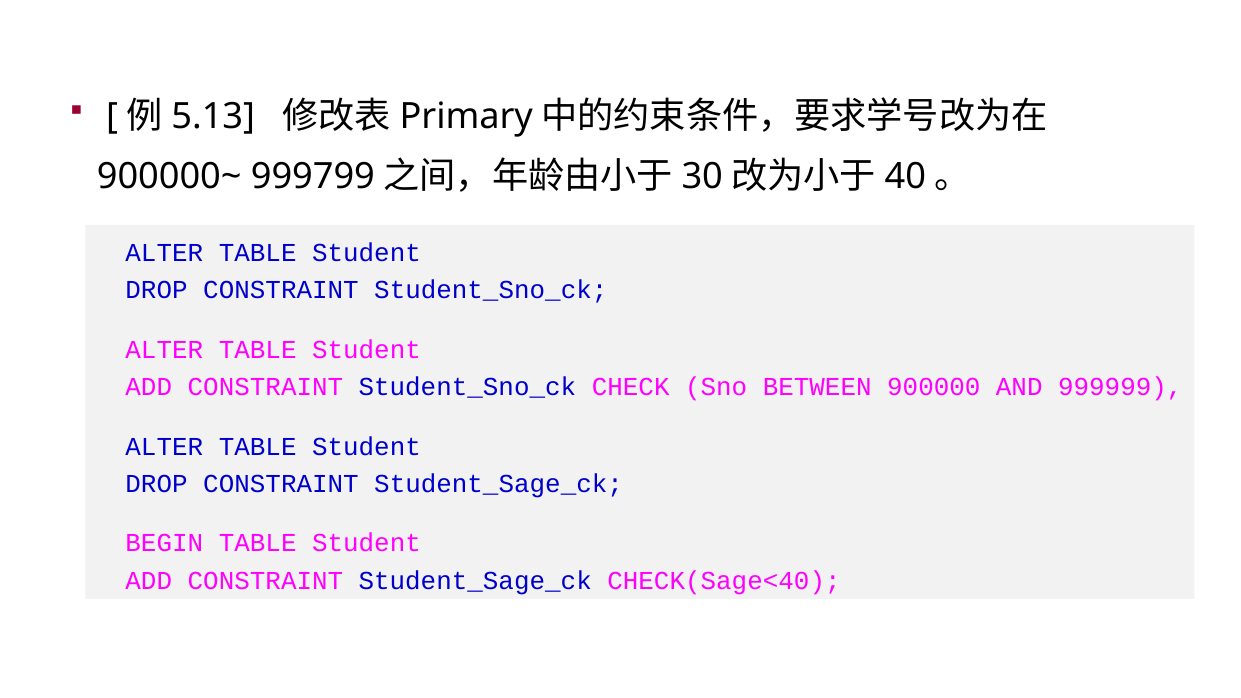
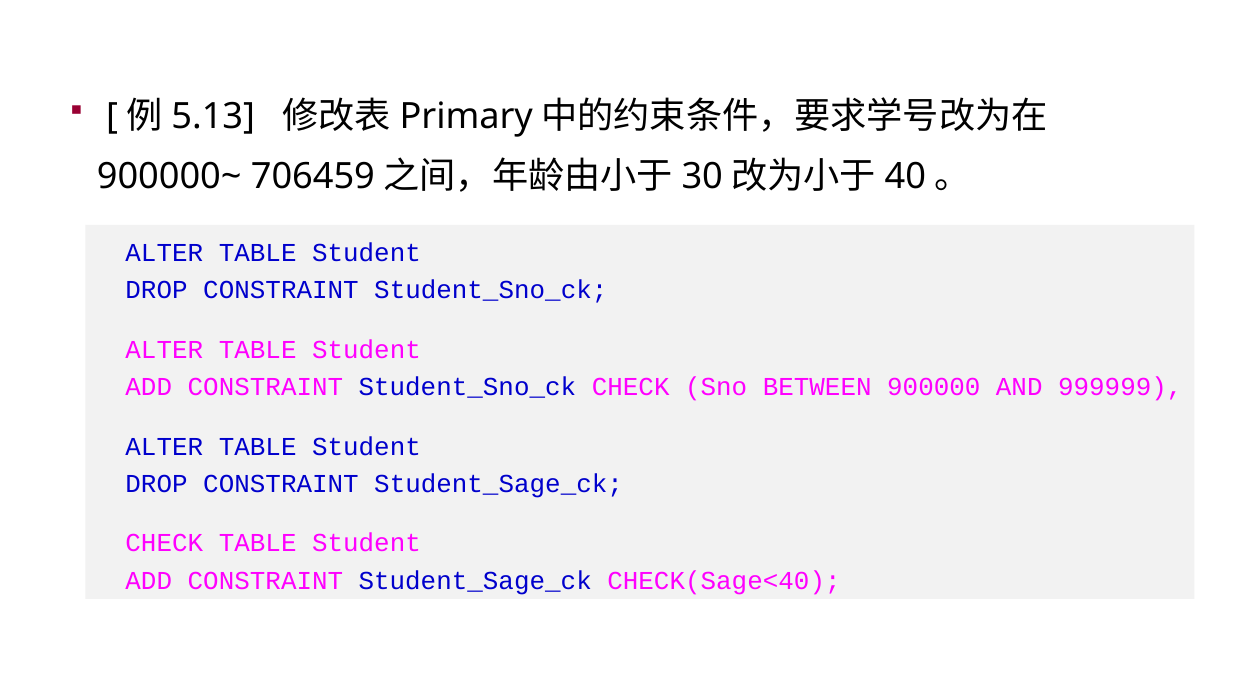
999799: 999799 -> 706459 (313, 177)
BEGIN: BEGIN -> CHECK (164, 543)
